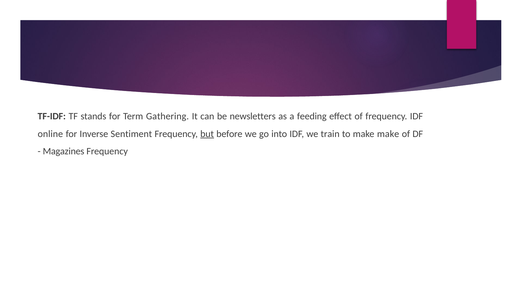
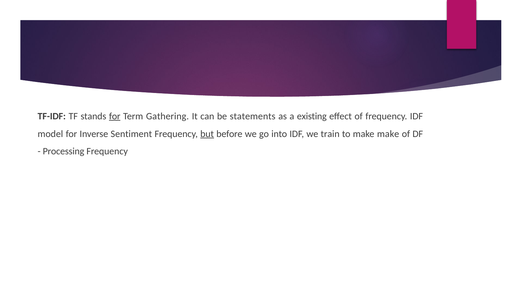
for underline: none -> present (115, 116)
newsletters: newsletters -> statements (253, 116)
feeding: feeding -> existing (312, 116)
online: online -> model (50, 134)
Magazines: Magazines -> Processing (64, 152)
